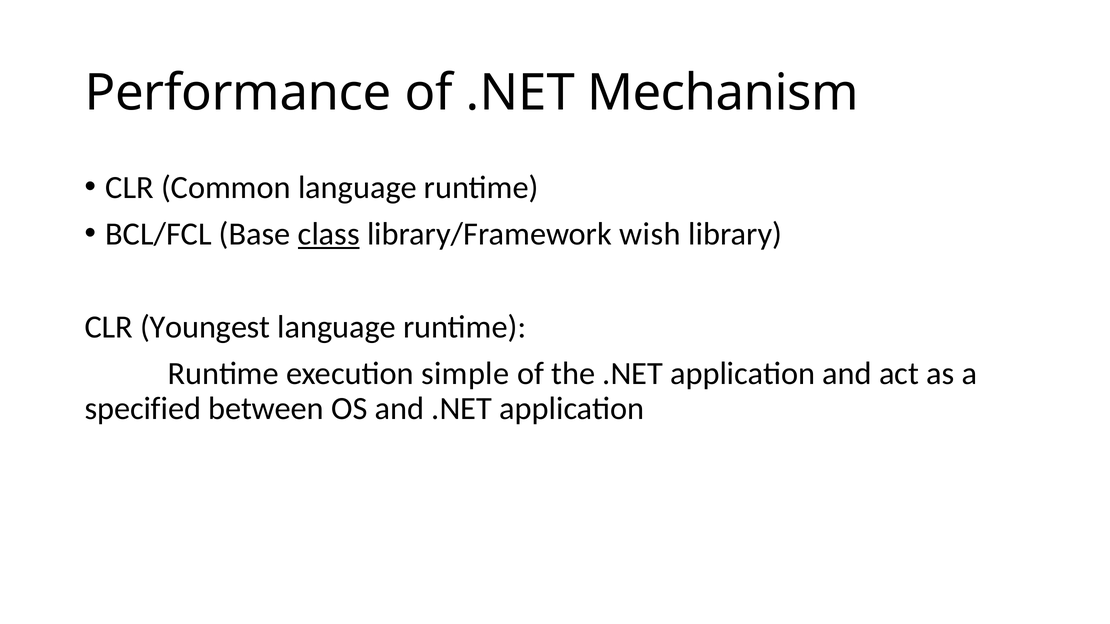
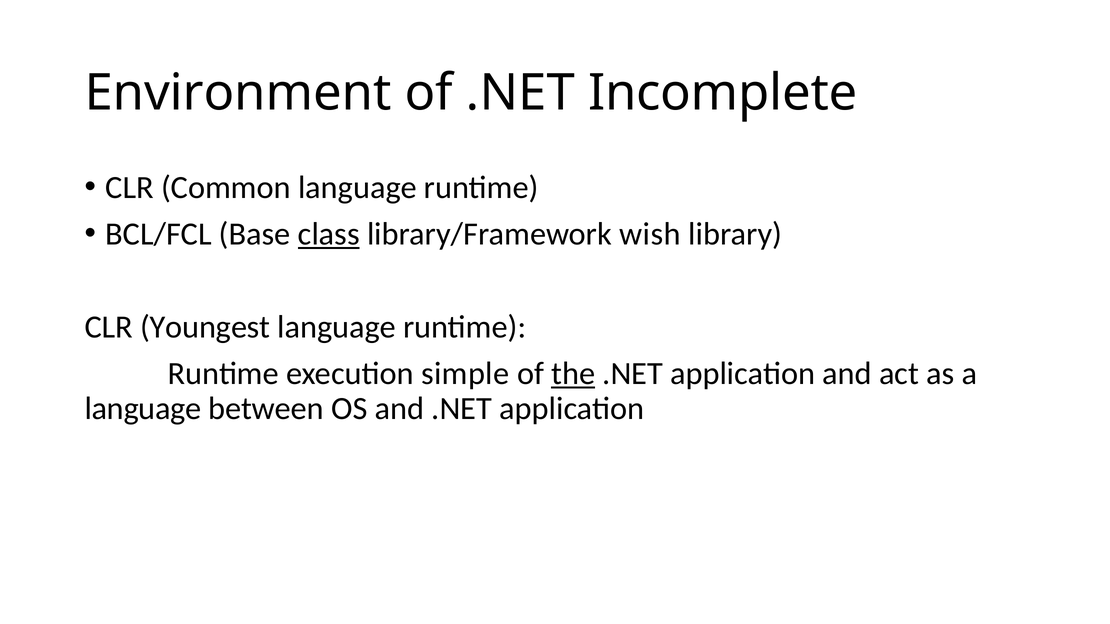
Performance: Performance -> Environment (238, 93)
Mechanism: Mechanism -> Incomplete (723, 93)
the underline: none -> present (573, 374)
specified: specified -> language (143, 409)
